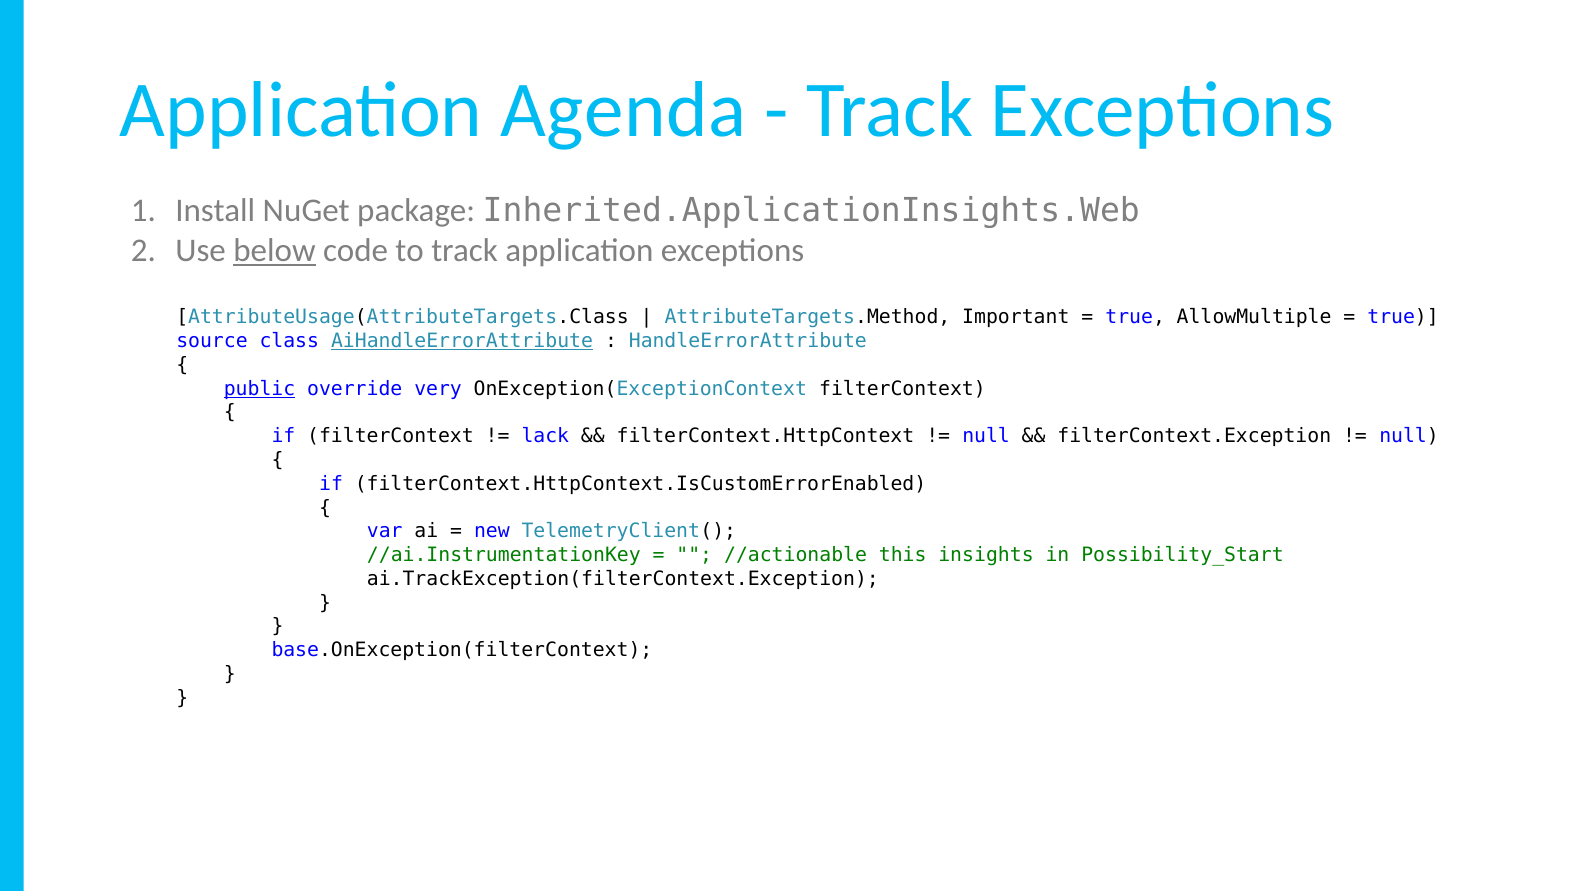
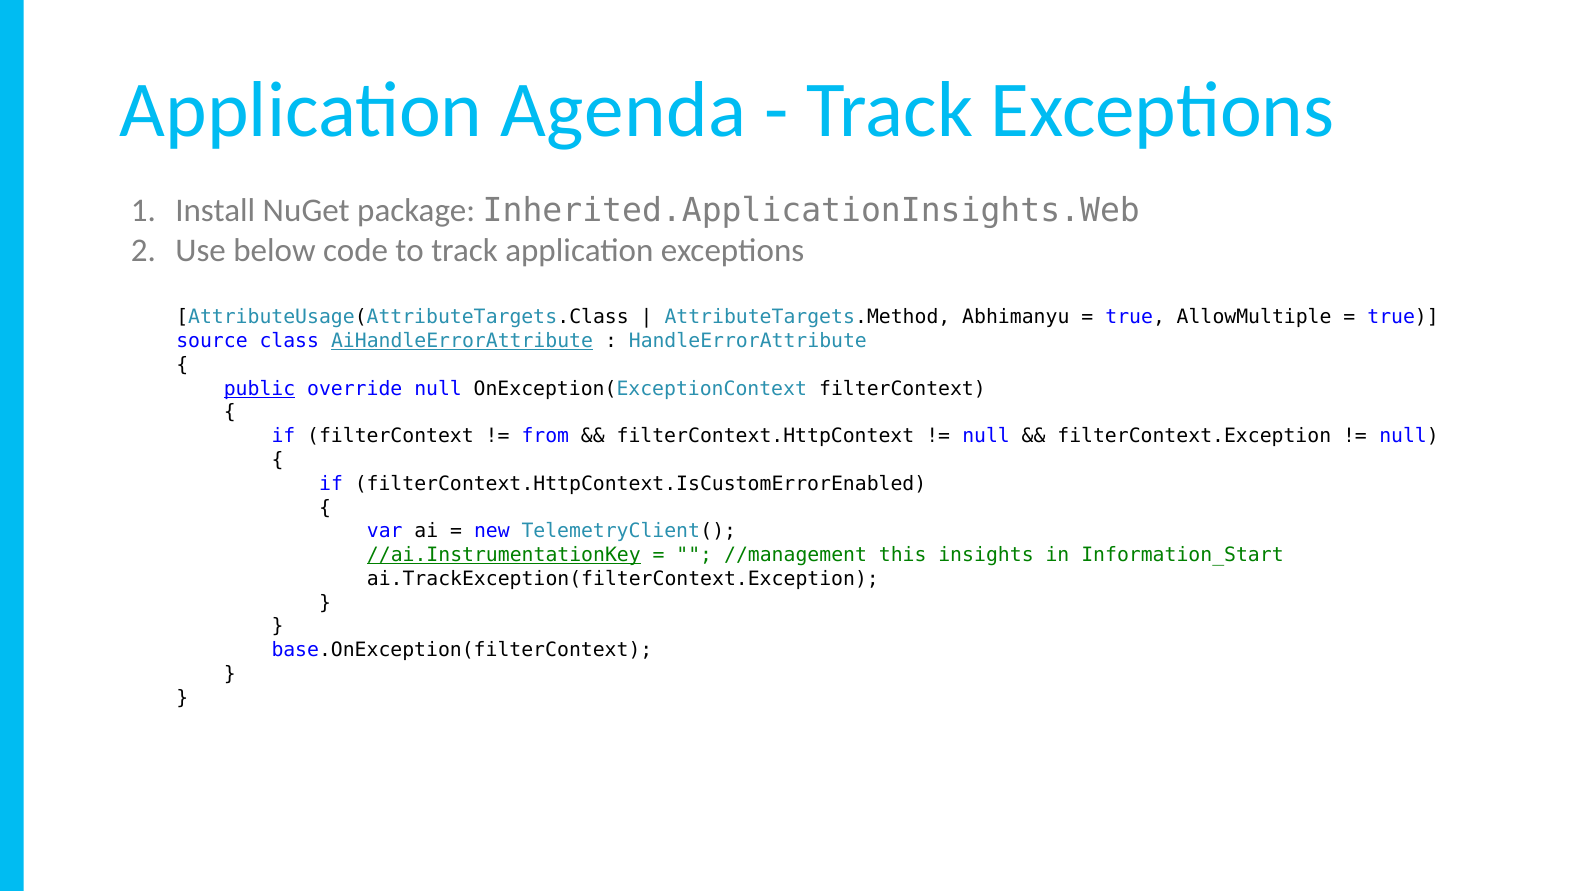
below underline: present -> none (274, 250)
Important: Important -> Abhimanyu (1016, 317)
override very: very -> null (438, 389)
lack: lack -> from (545, 436)
//ai.InstrumentationKey underline: none -> present (504, 555)
//actionable: //actionable -> //management (796, 555)
Possibility_Start: Possibility_Start -> Information_Start (1182, 555)
